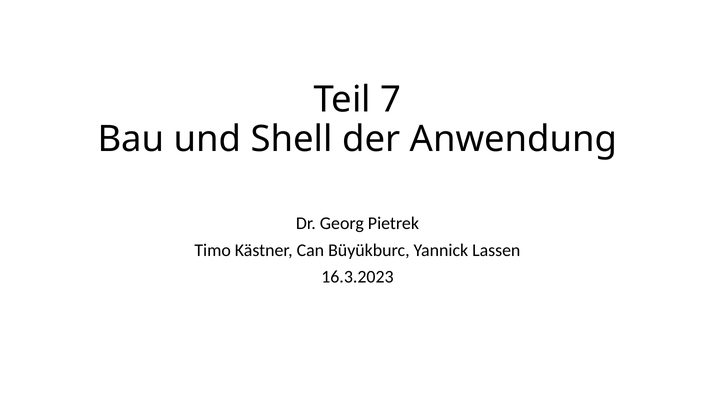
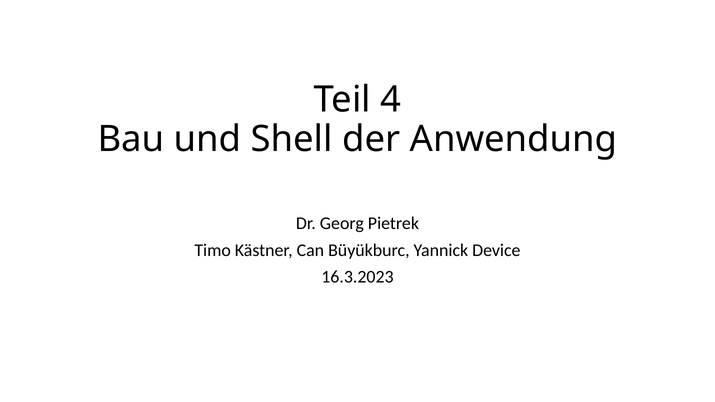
7: 7 -> 4 (391, 100)
Lassen: Lassen -> Device (496, 250)
